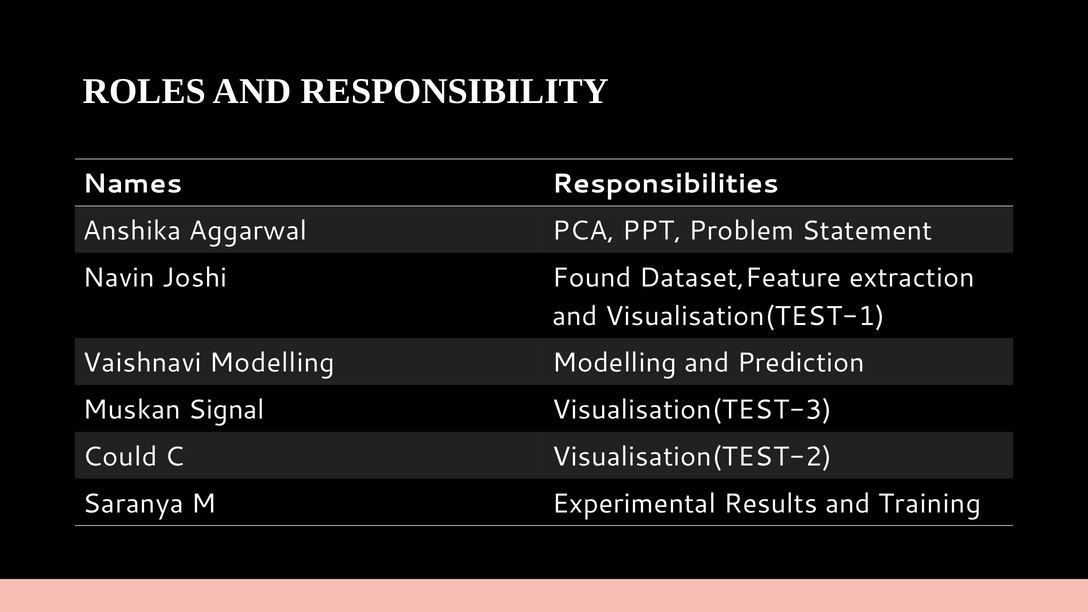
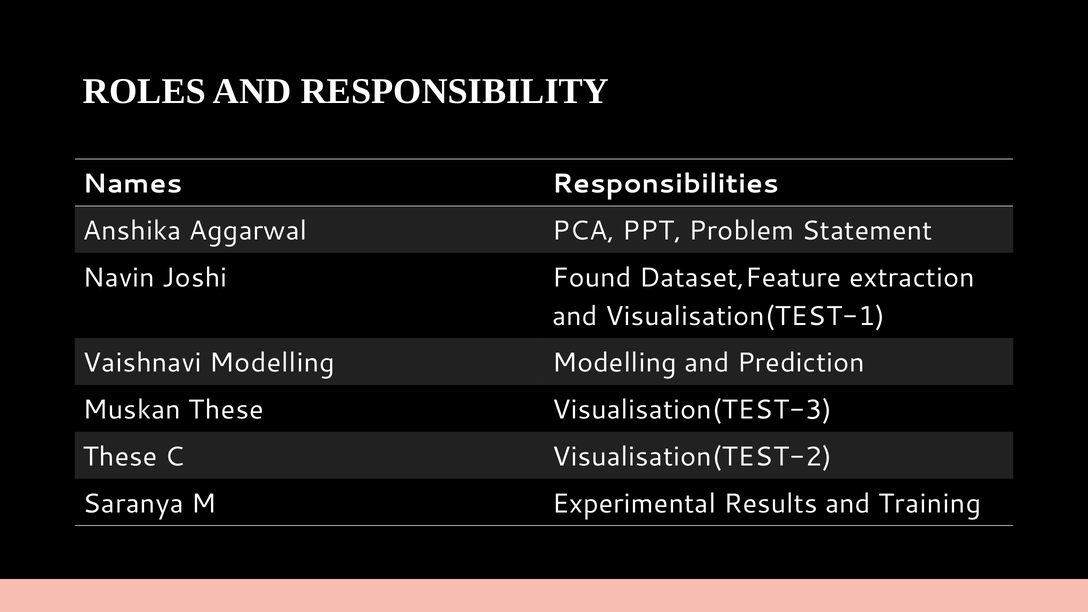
Muskan Signal: Signal -> These (226, 410)
Could: Could -> These (120, 457)
